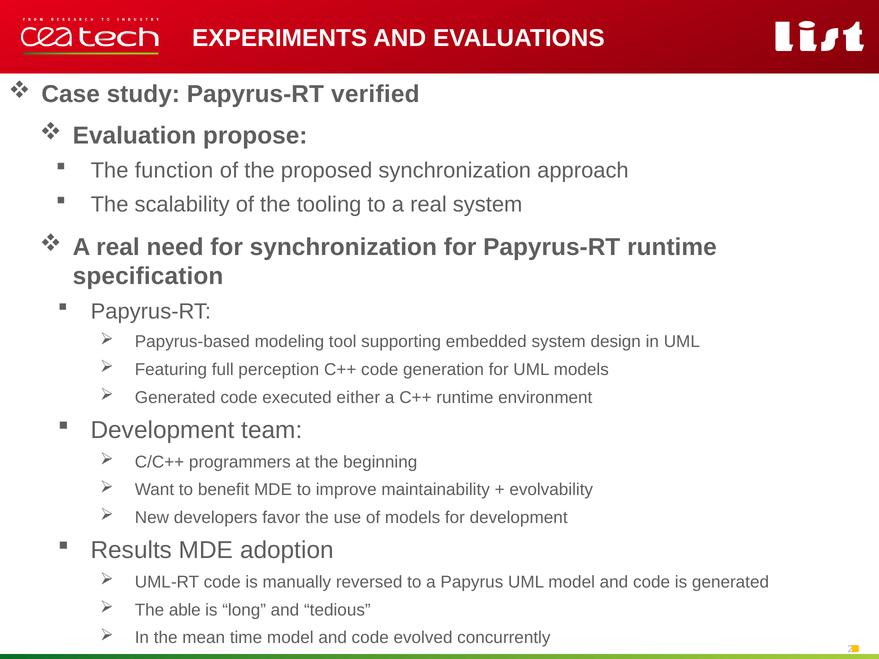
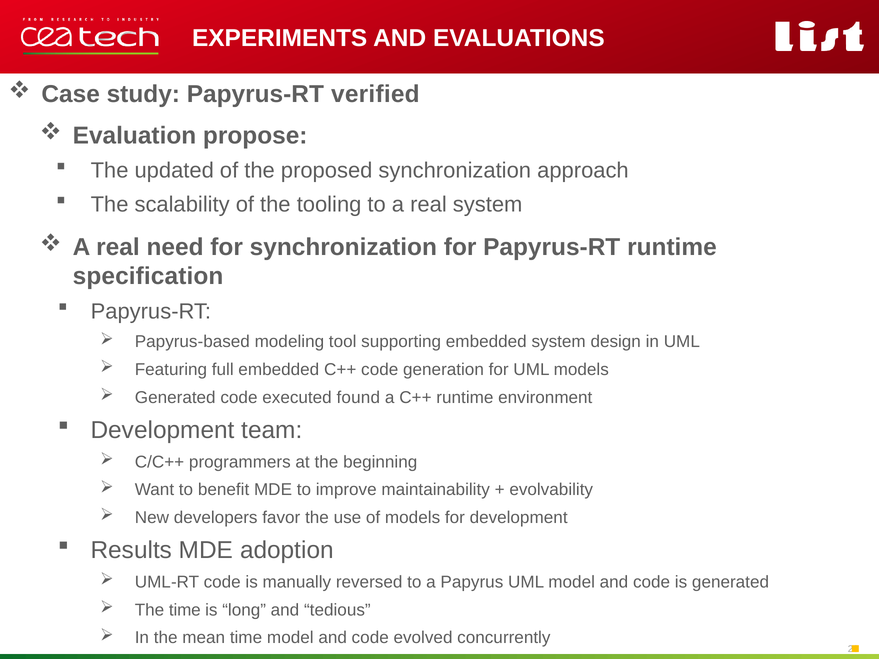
function: function -> updated (174, 171)
full perception: perception -> embedded (279, 370)
either: either -> found (358, 398)
The able: able -> time (185, 610)
